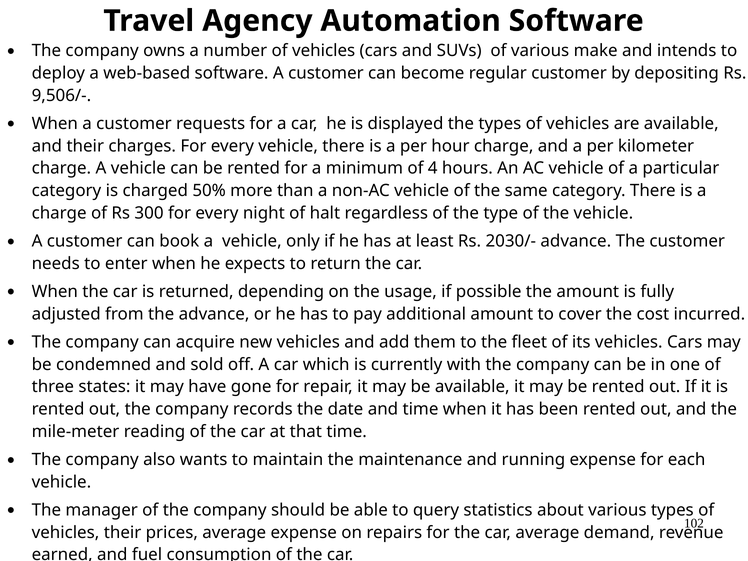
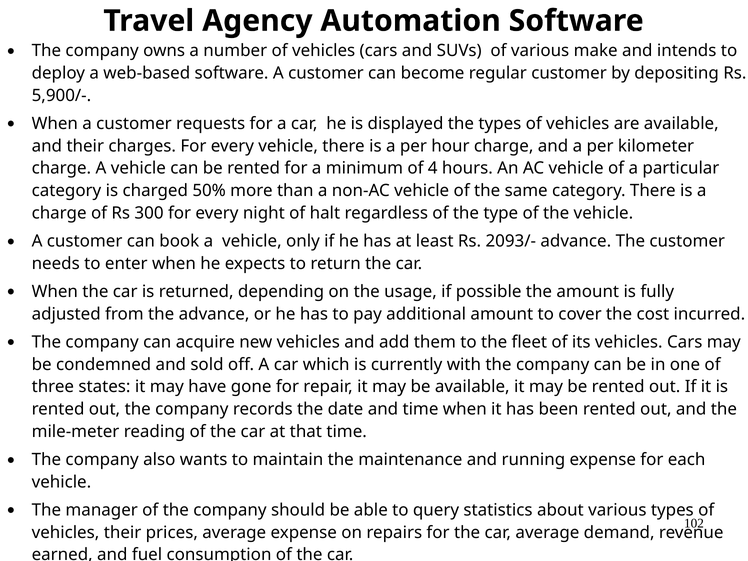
9,506/-: 9,506/- -> 5,900/- (61, 96)
2030/-: 2030/- -> 2093/- (511, 241)
